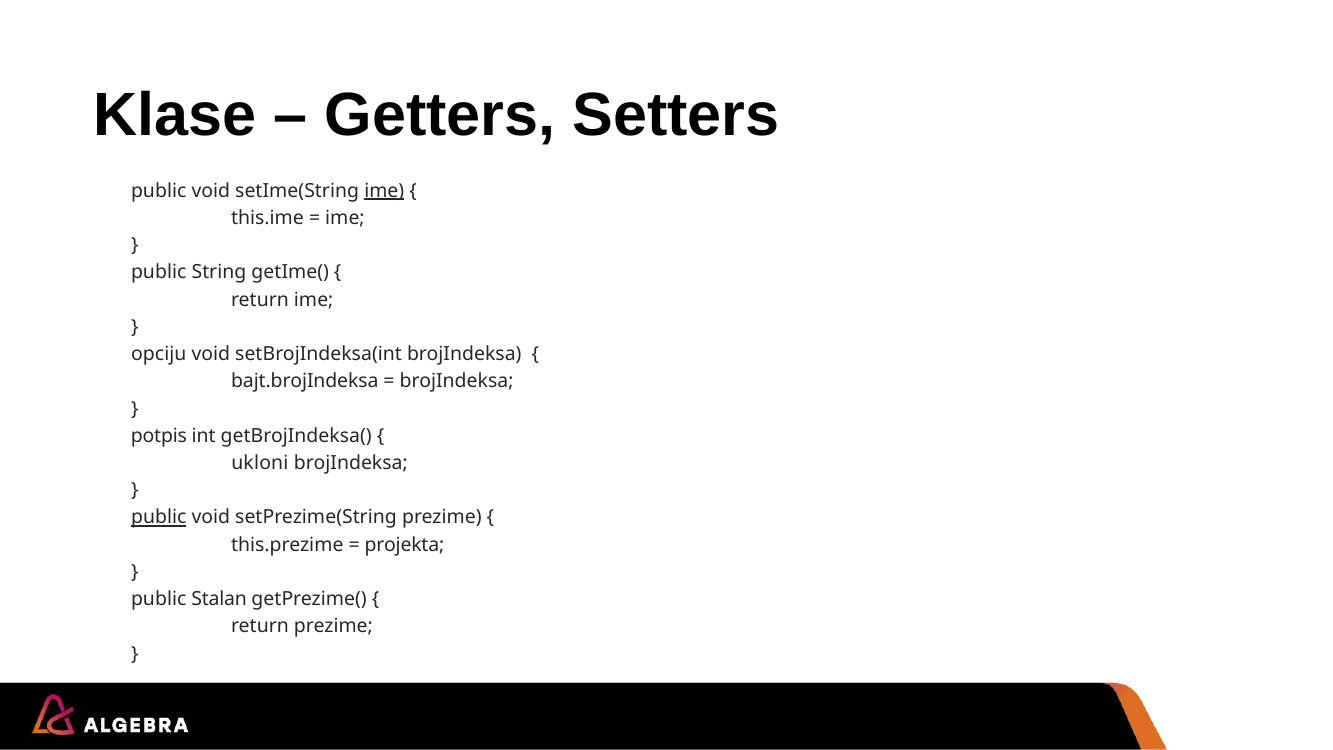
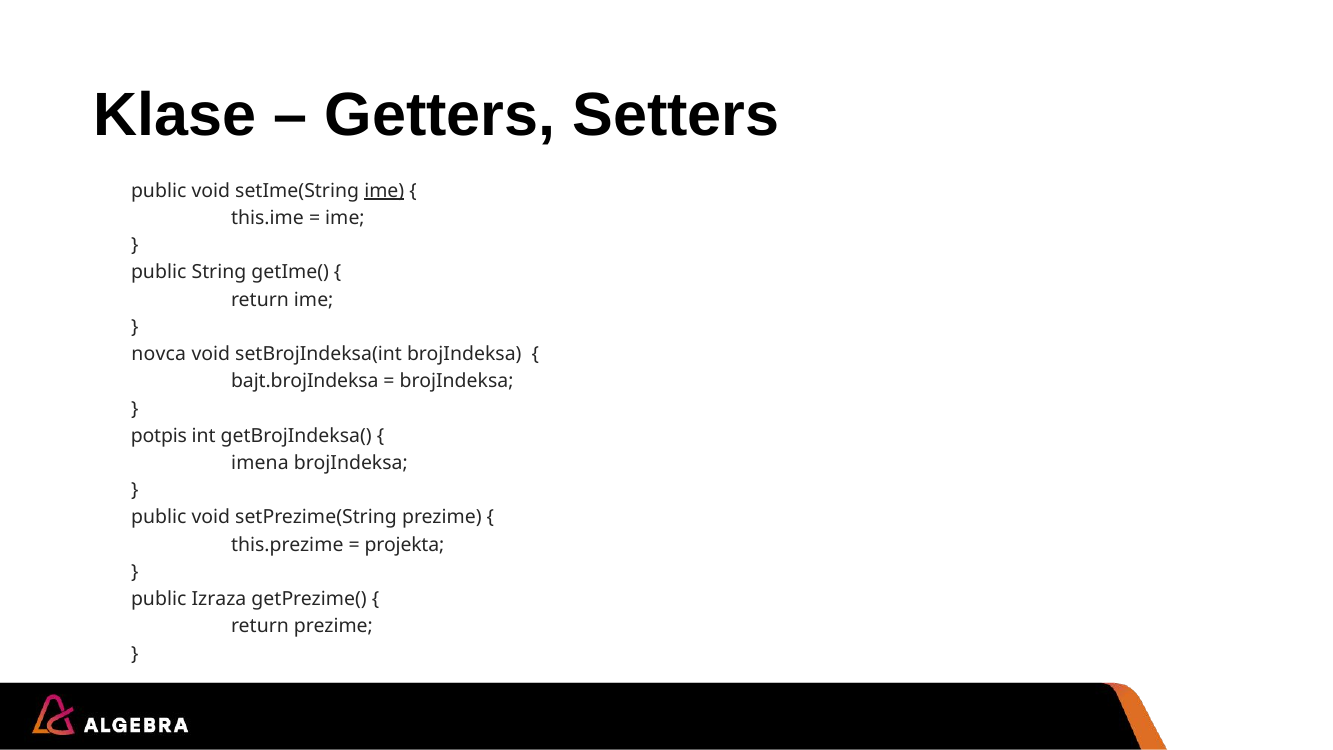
opciju: opciju -> novca (159, 354)
ukloni: ukloni -> imena (260, 463)
public underline: present -> none (159, 517)
Stalan: Stalan -> Izraza (219, 599)
